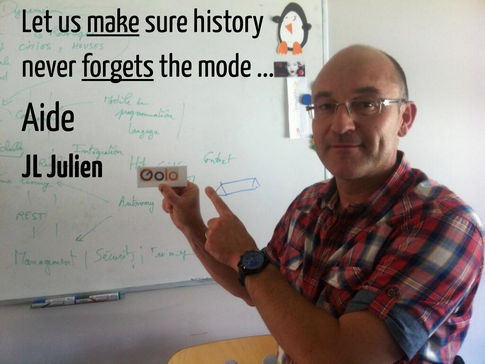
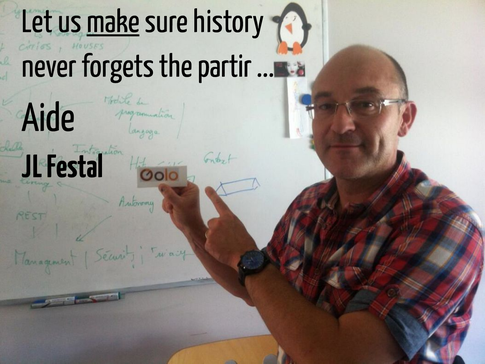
forgets underline: present -> none (118, 66)
mode: mode -> partir (225, 66)
Julien: Julien -> Festal (75, 166)
